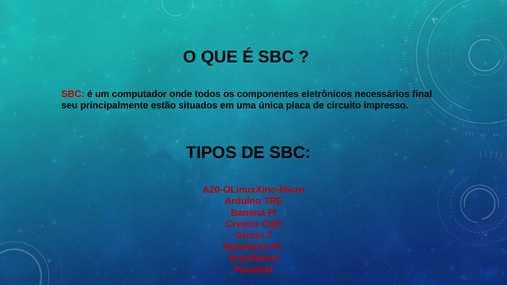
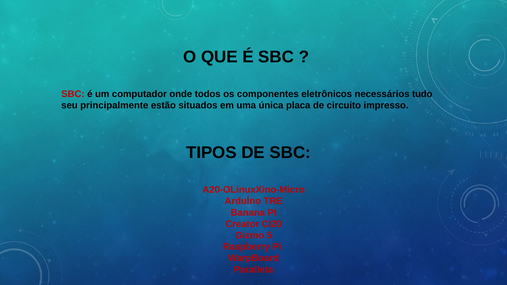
final: final -> tudo (422, 94)
7: 7 -> 5 (270, 236)
